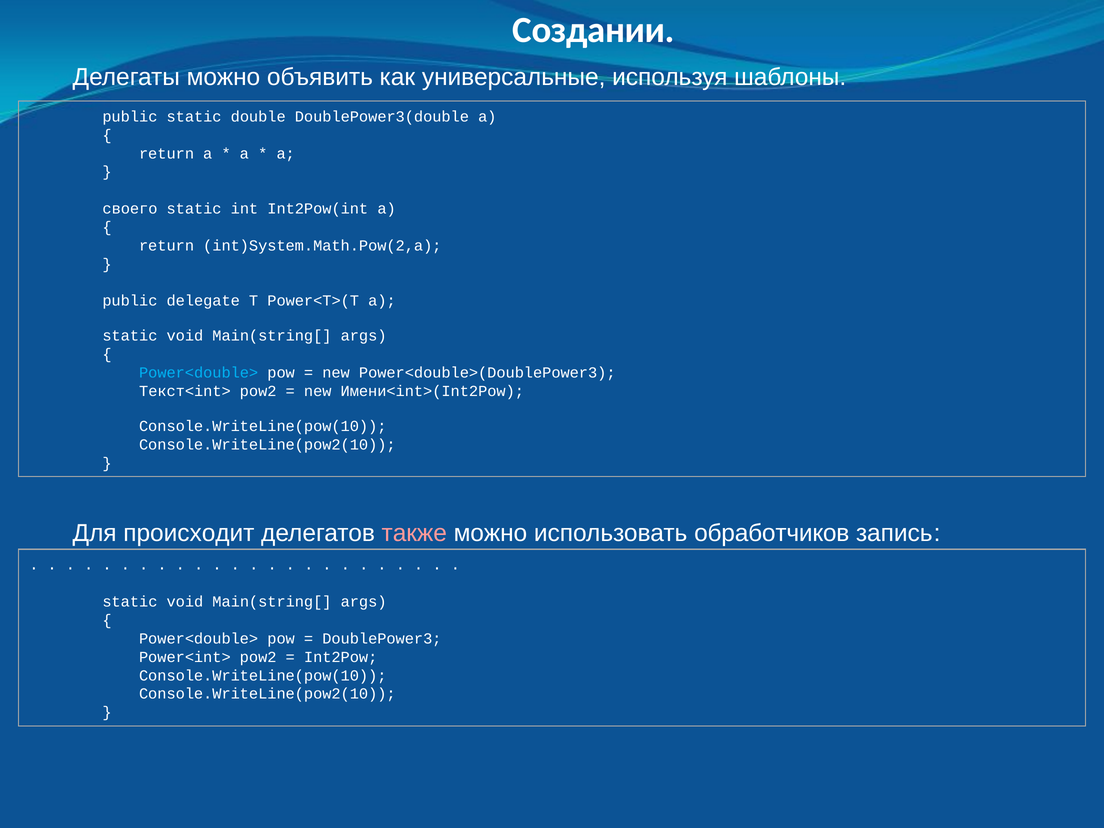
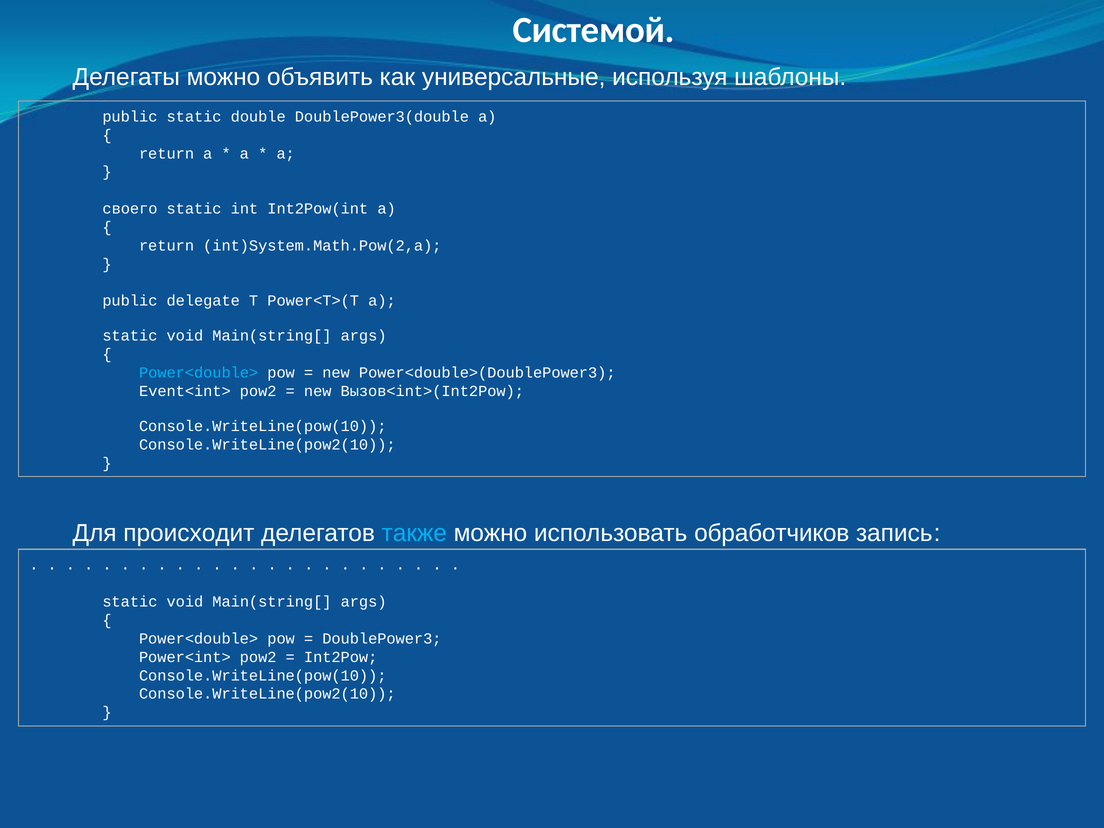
Создании: Создании -> Системой (594, 30)
Текст<int>: Текст<int> -> Event<int> (185, 391)
Имени<int>(Int2Pow: Имени<int>(Int2Pow -> Вызов<int>(Int2Pow (432, 391)
также colour: pink -> light blue (414, 533)
